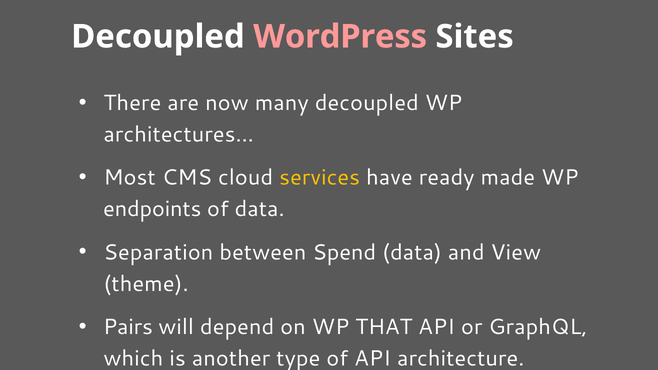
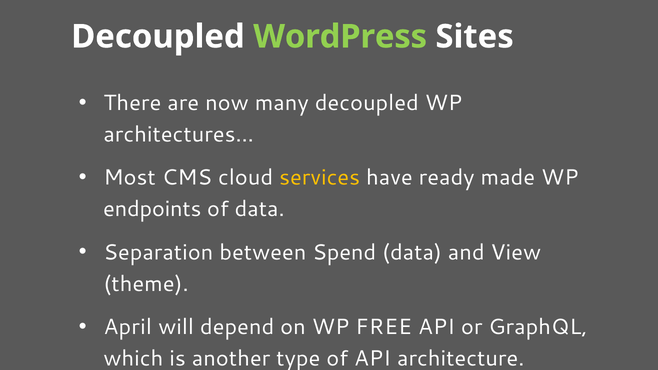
WordPress colour: pink -> light green (340, 37)
Pairs: Pairs -> April (128, 327)
THAT: THAT -> FREE (384, 327)
